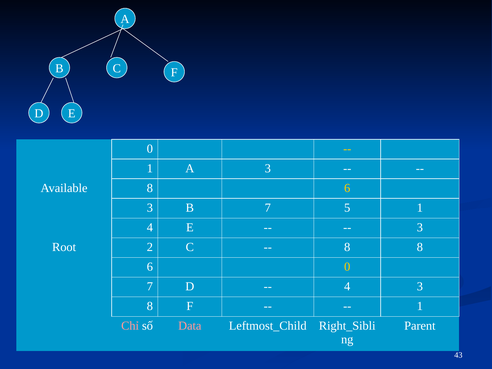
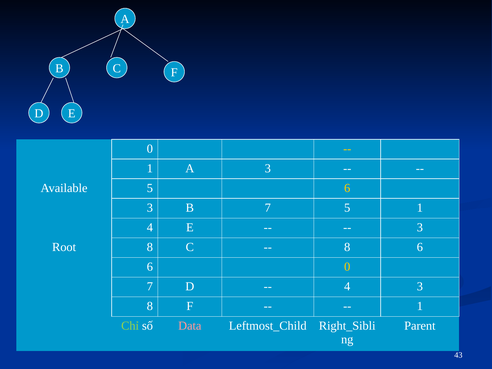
Available 8: 8 -> 5 (150, 188)
Root 2: 2 -> 8 (150, 247)
8 8: 8 -> 6 (420, 247)
Chỉ colour: pink -> light green (130, 326)
